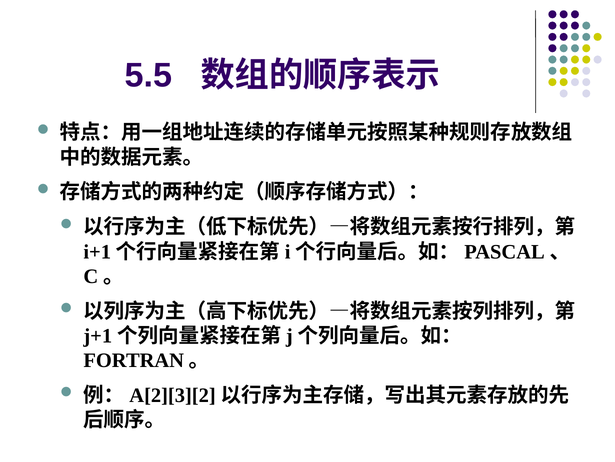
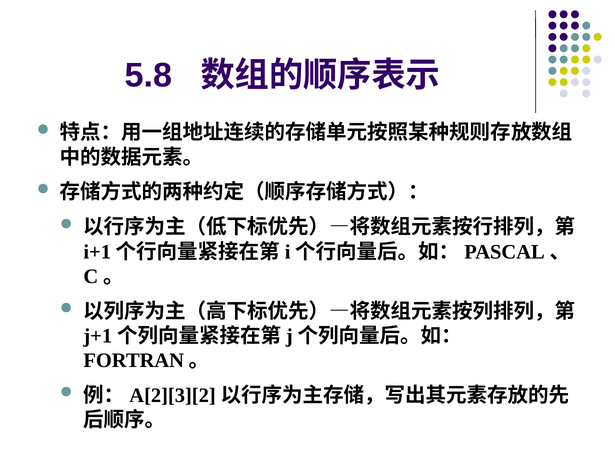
5.5: 5.5 -> 5.8 (149, 75)
